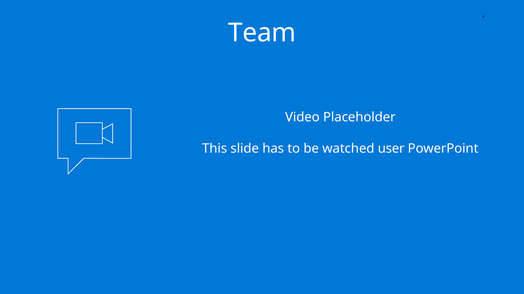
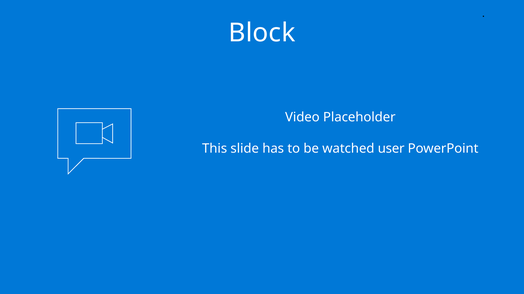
Team: Team -> Block (262, 33)
